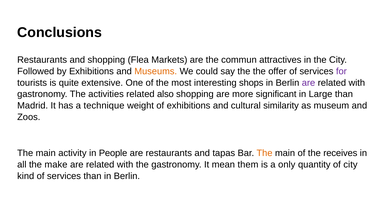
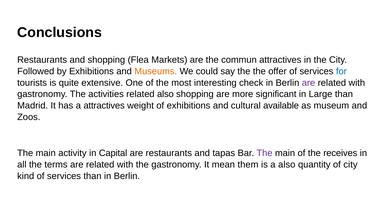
for colour: purple -> blue (341, 71)
shops: shops -> check (251, 83)
a technique: technique -> attractives (104, 106)
similarity: similarity -> available (281, 106)
People: People -> Capital (113, 153)
The colour: orange -> purple (264, 153)
make: make -> terms (56, 164)
a only: only -> also (287, 164)
